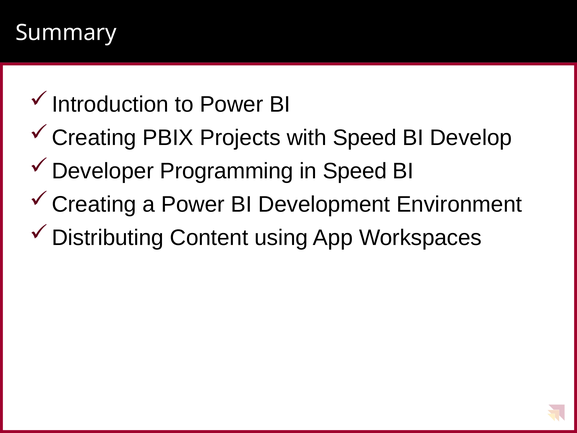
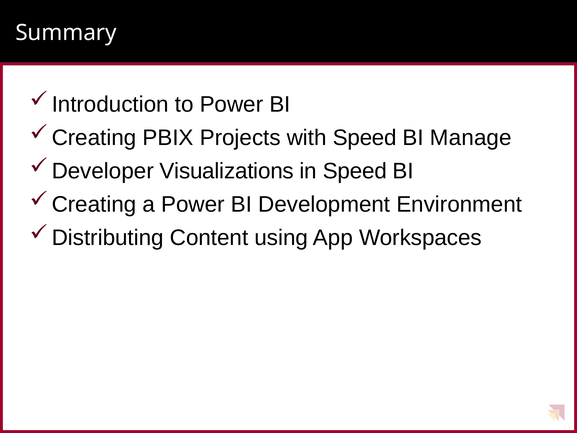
Develop: Develop -> Manage (471, 138)
Programming: Programming -> Visualizations (227, 171)
